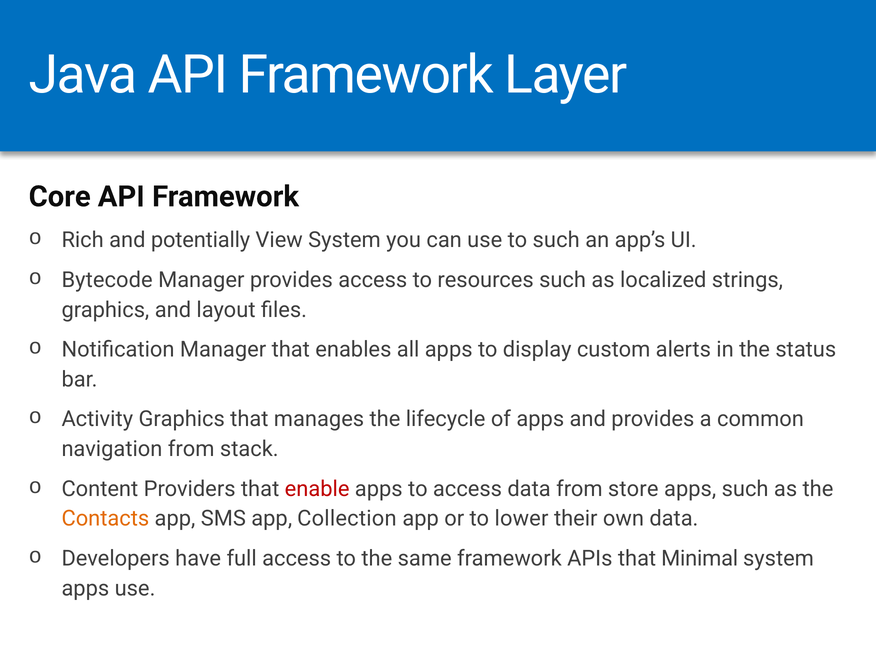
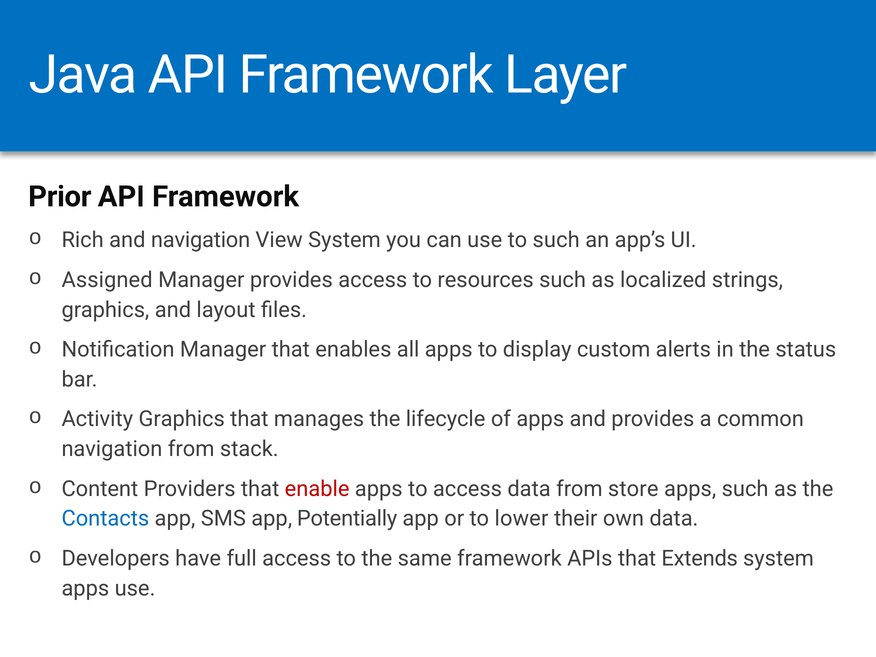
Core: Core -> Prior (60, 197)
and potentially: potentially -> navigation (201, 240)
Bytecode: Bytecode -> Assigned (107, 280)
Contacts colour: orange -> blue (105, 519)
Collection: Collection -> Potentially (347, 519)
Minimal: Minimal -> Extends (700, 558)
